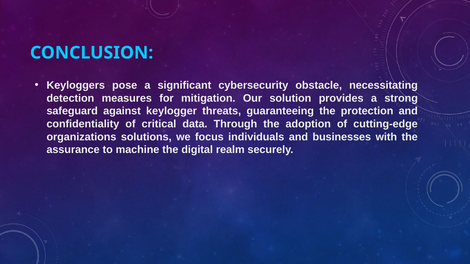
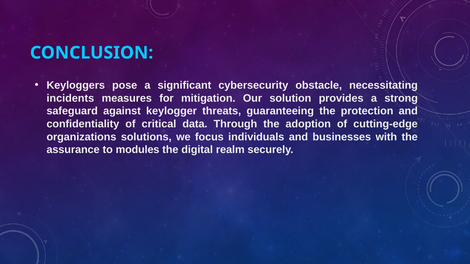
detection: detection -> incidents (70, 98)
machine: machine -> modules (138, 150)
